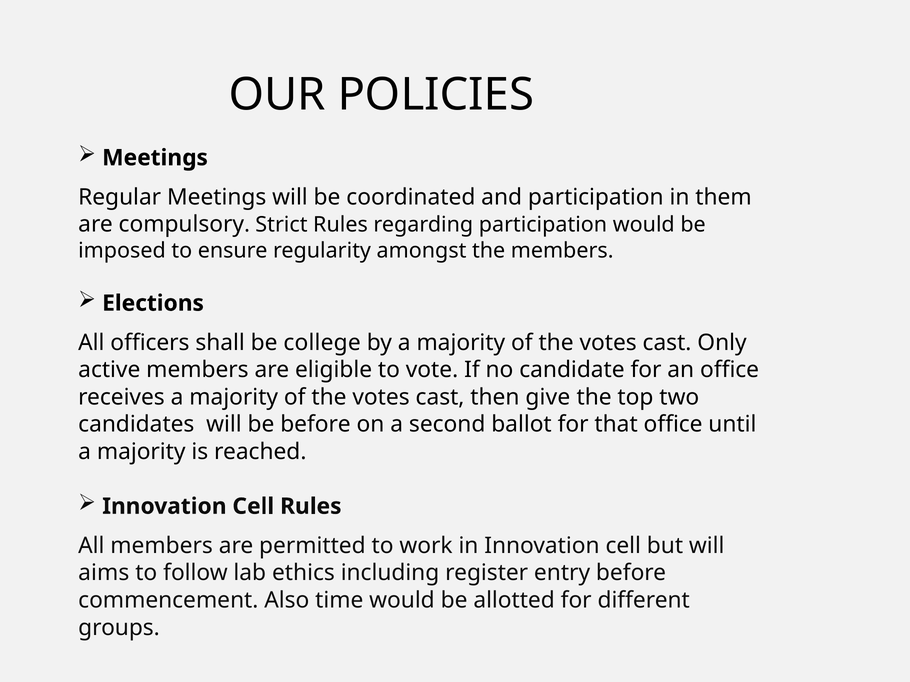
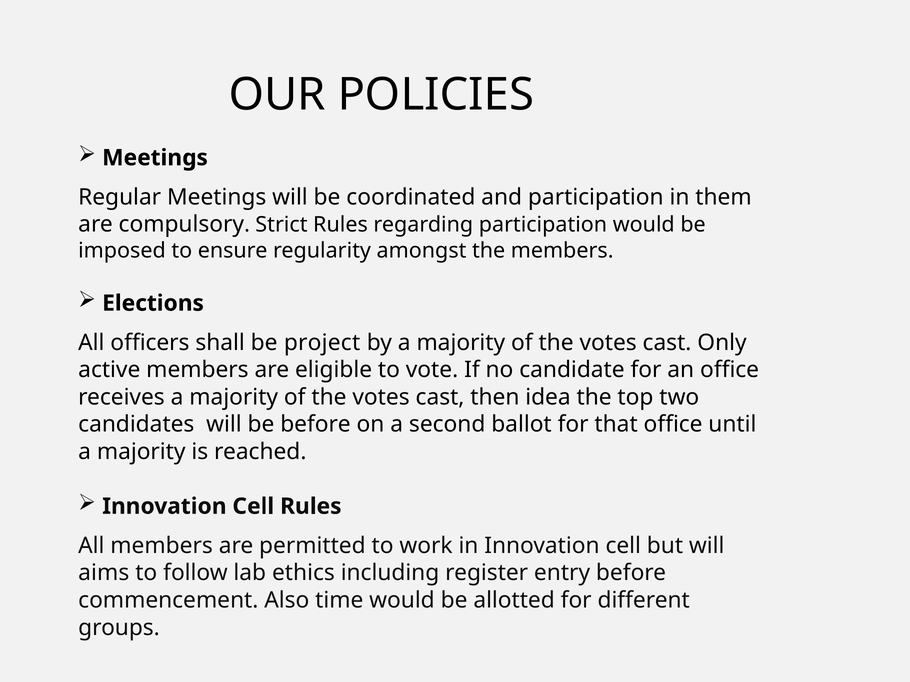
college: college -> project (322, 343)
give: give -> idea (548, 397)
